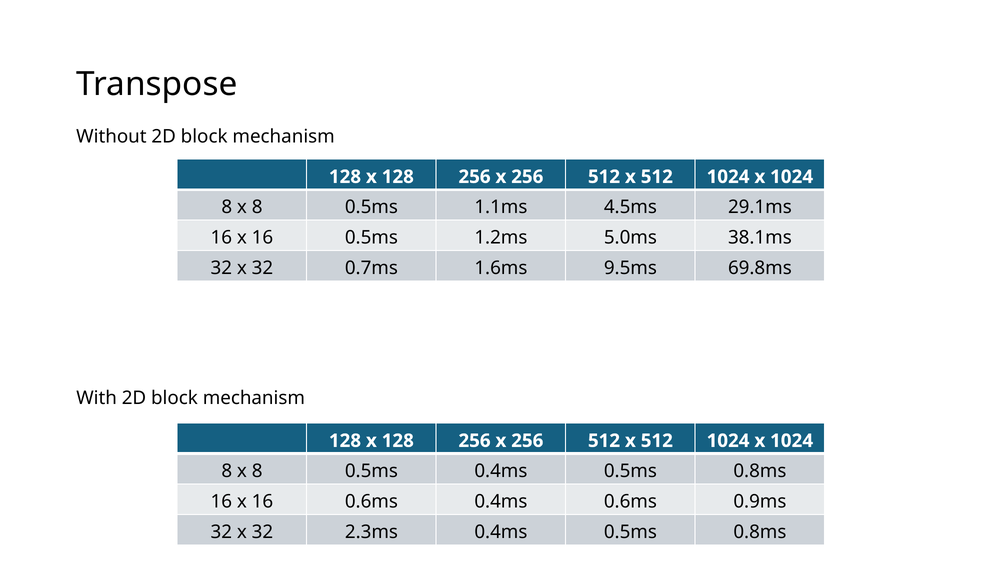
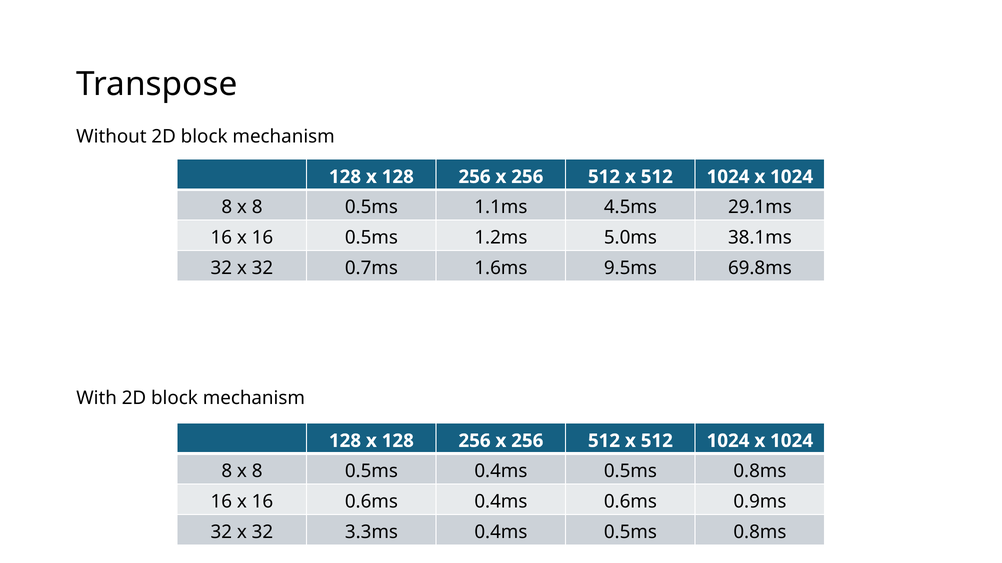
2.3ms: 2.3ms -> 3.3ms (371, 533)
